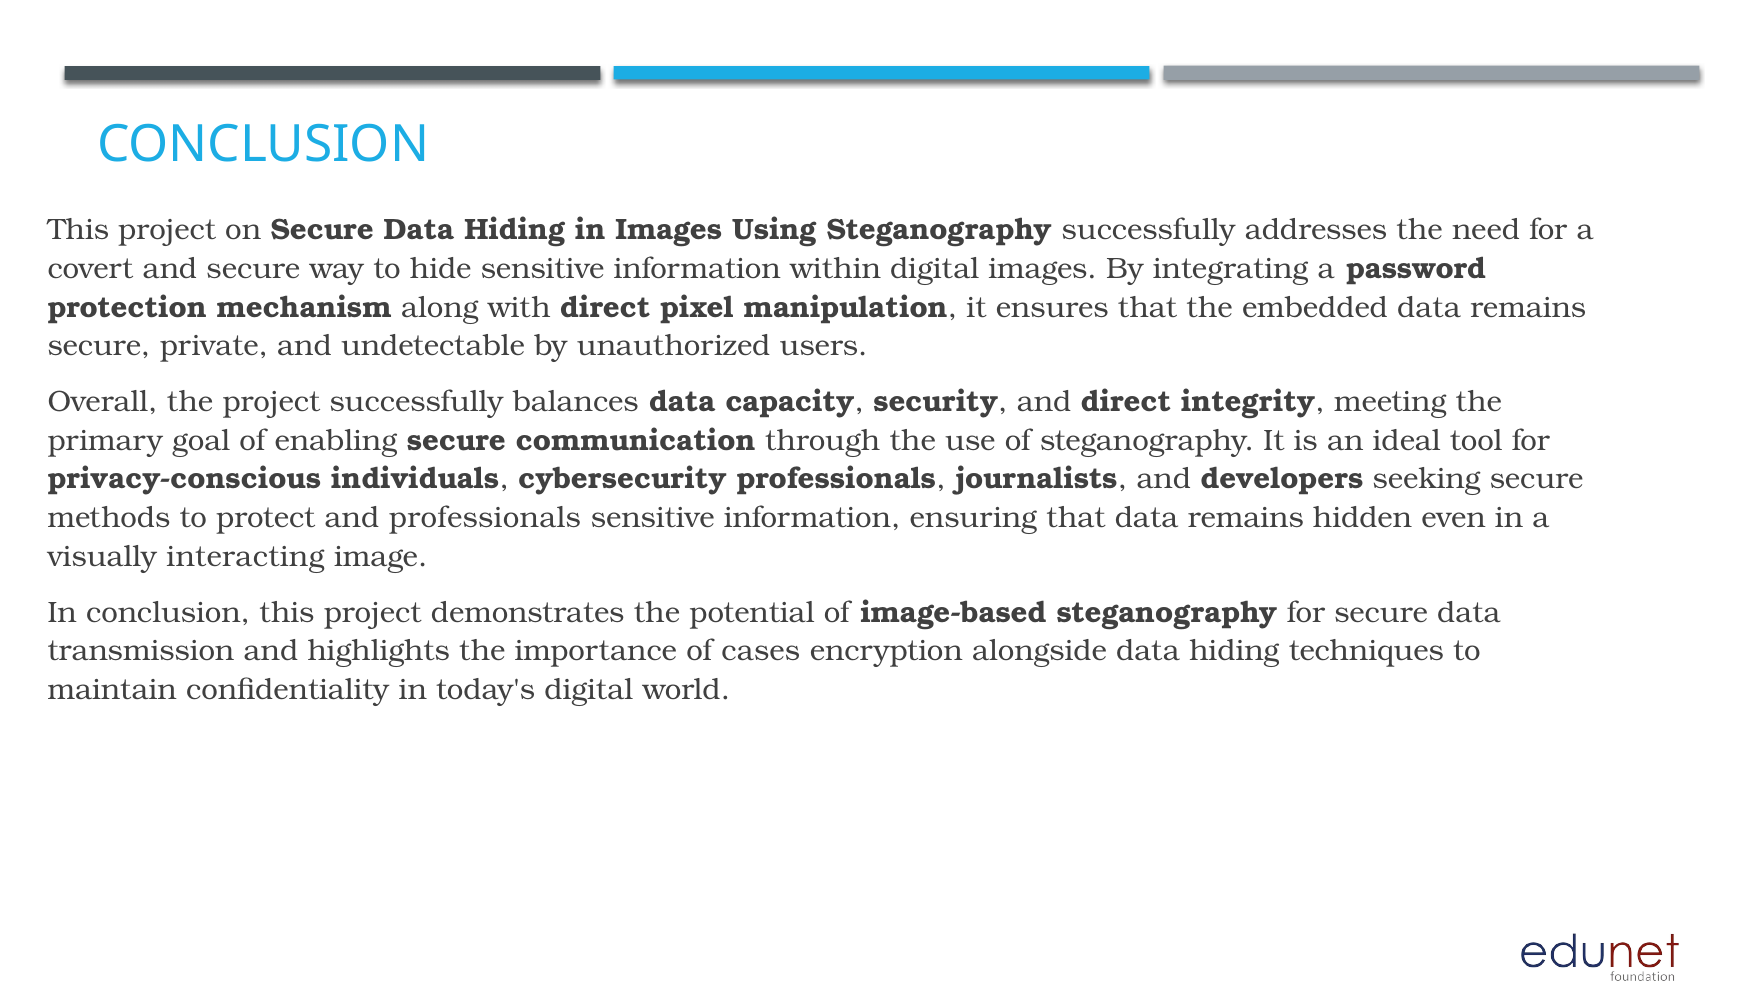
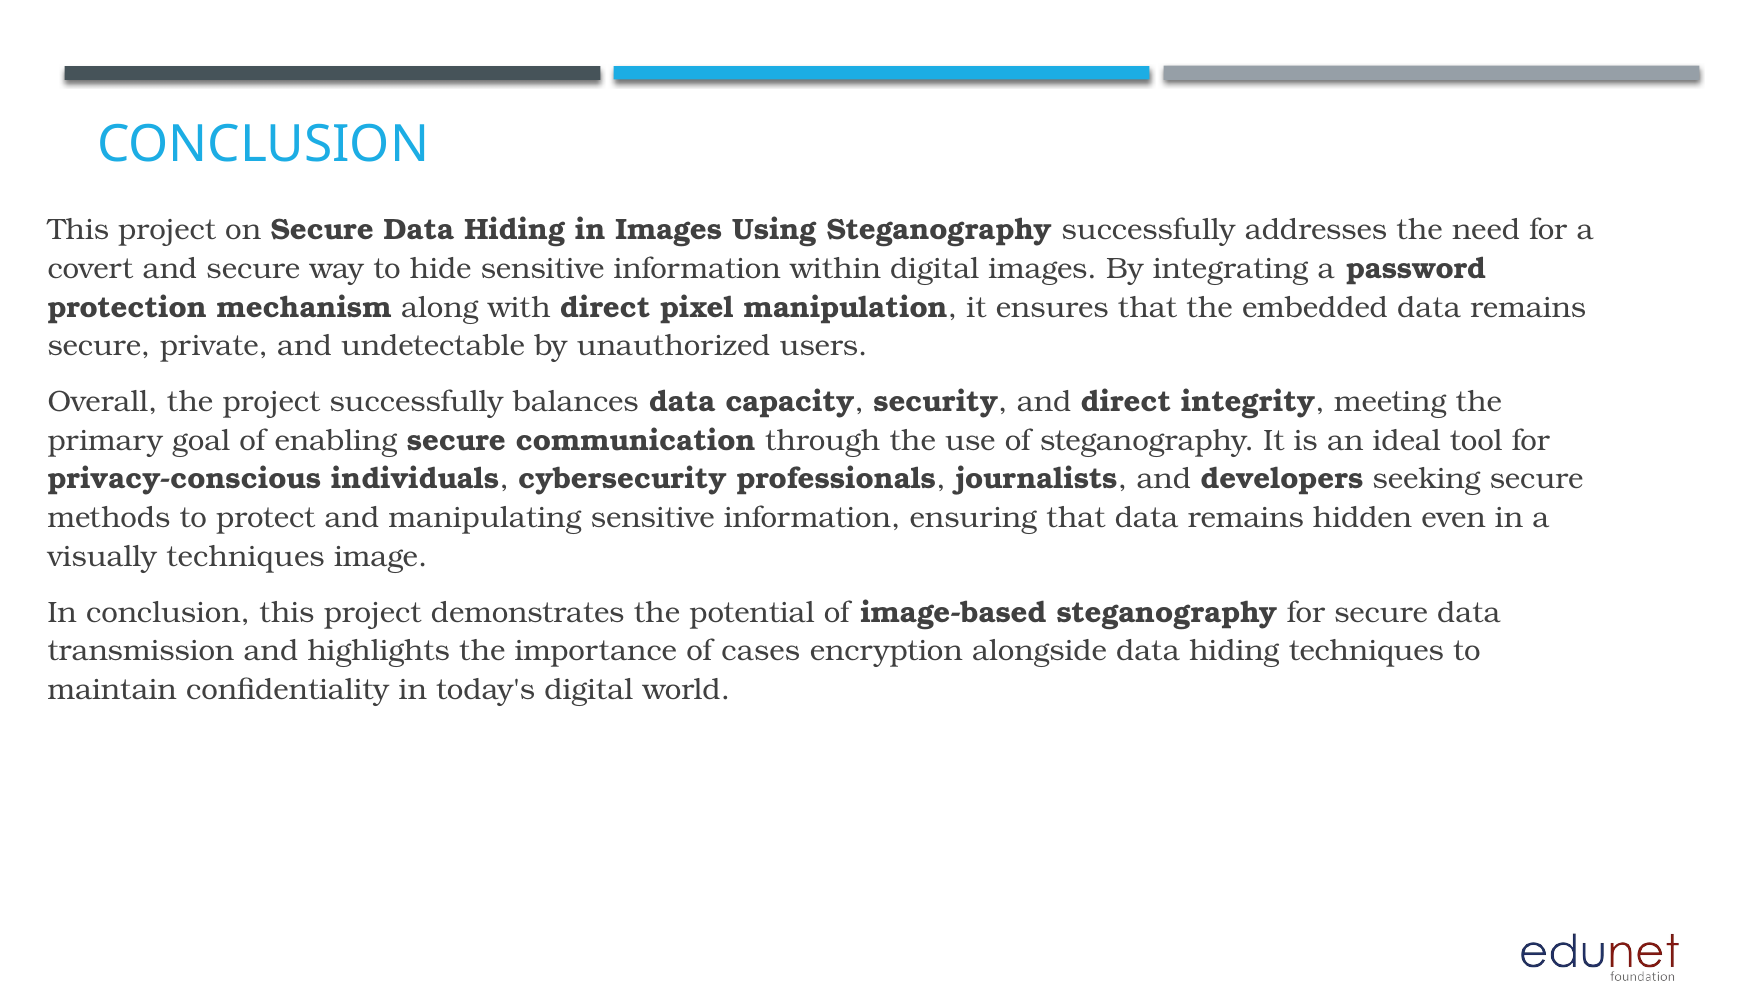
and professionals: professionals -> manipulating (485, 518)
visually interacting: interacting -> techniques (246, 557)
